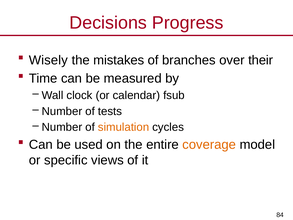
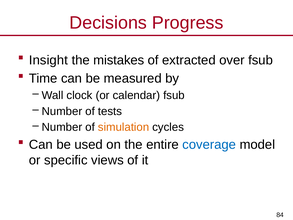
Wisely: Wisely -> Insight (48, 60)
branches: branches -> extracted (189, 60)
over their: their -> fsub (261, 60)
coverage colour: orange -> blue (209, 144)
